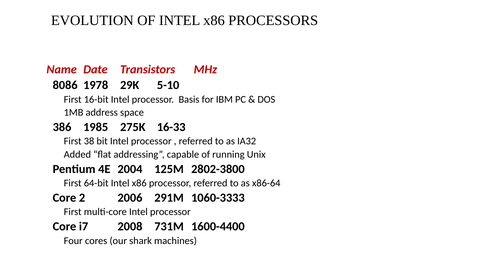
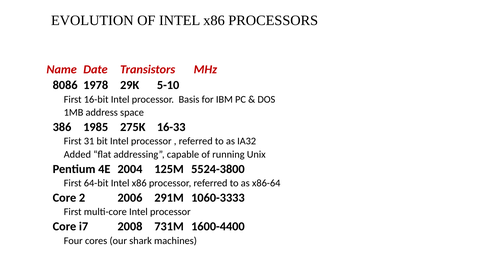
38: 38 -> 31 (89, 141)
2802-3800: 2802-3800 -> 5524-3800 (218, 169)
